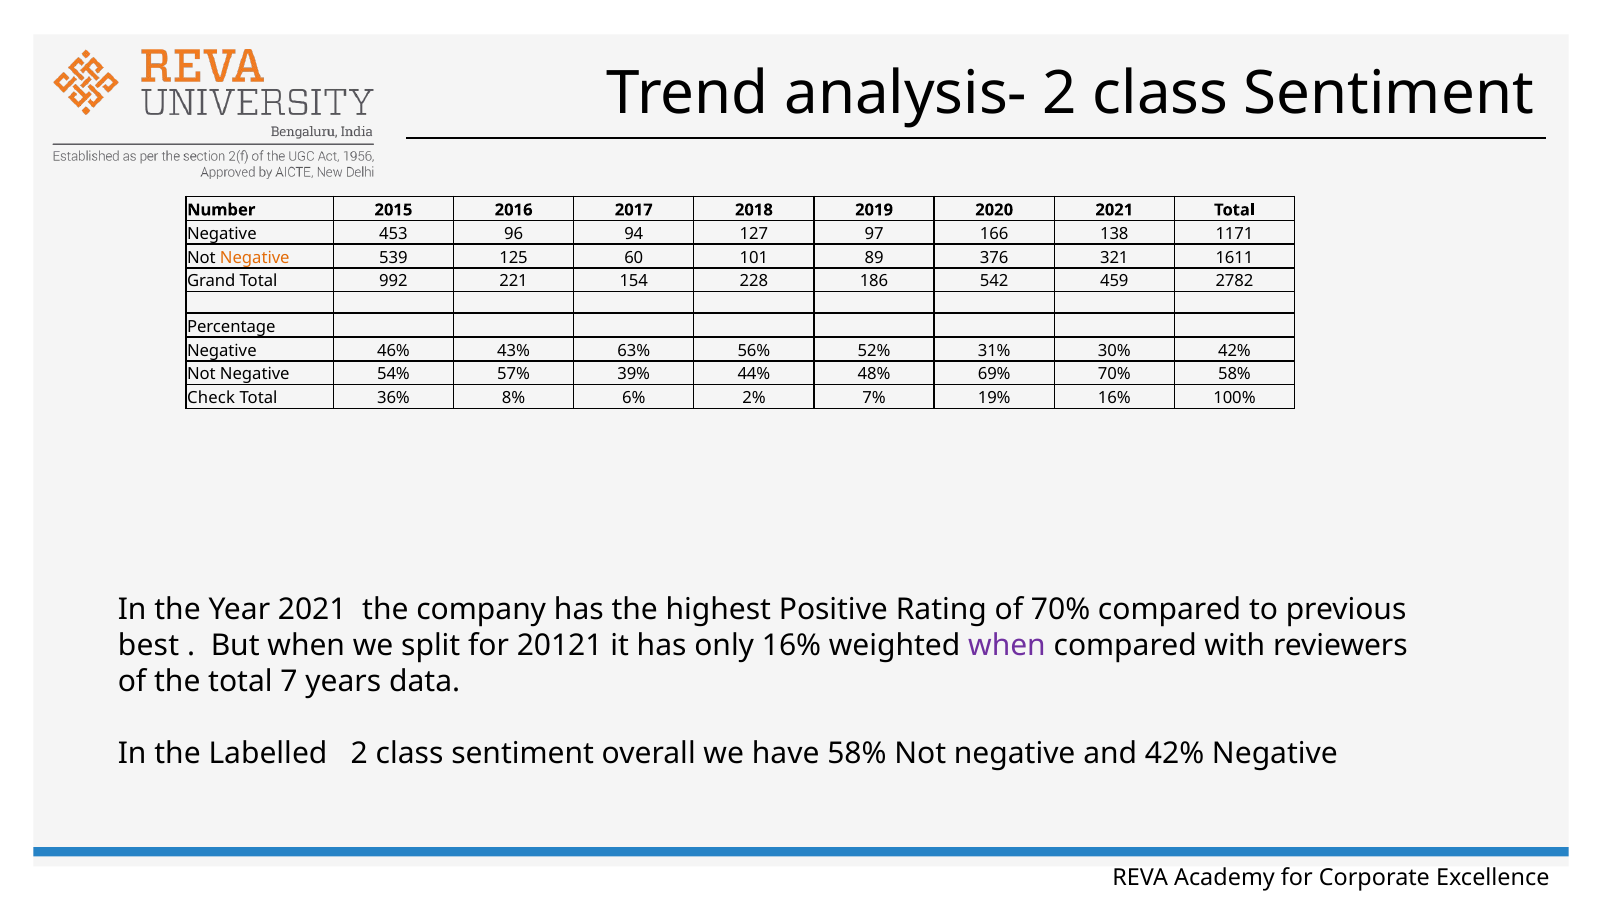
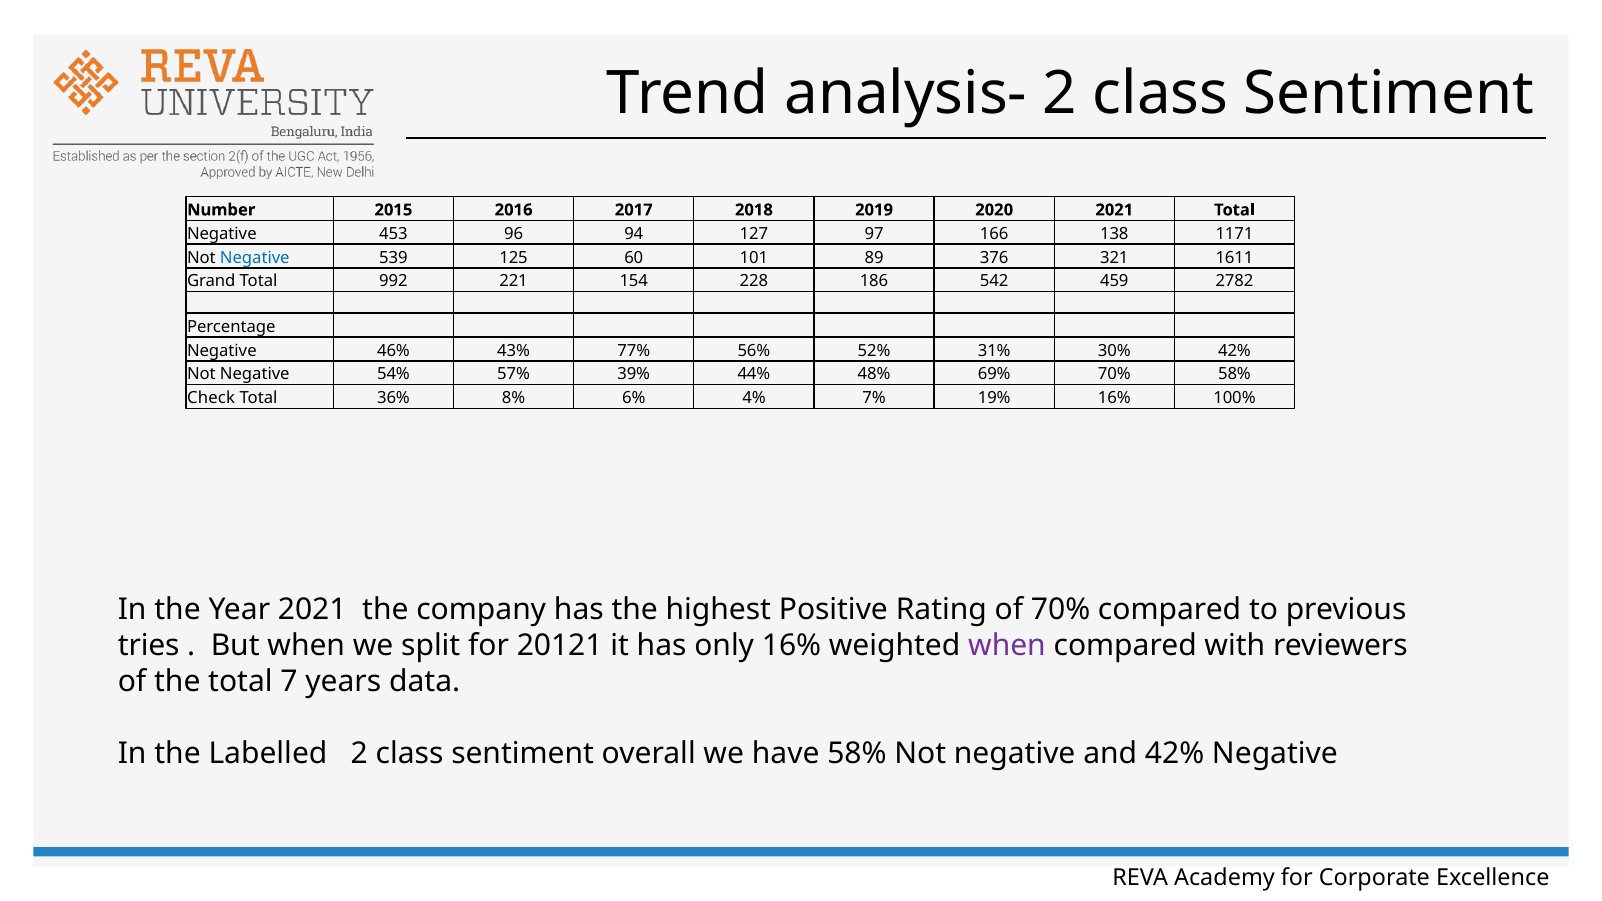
Negative colour: orange -> blue (255, 258)
63%: 63% -> 77% (634, 351)
2%: 2% -> 4% (754, 398)
best: best -> tries (149, 646)
